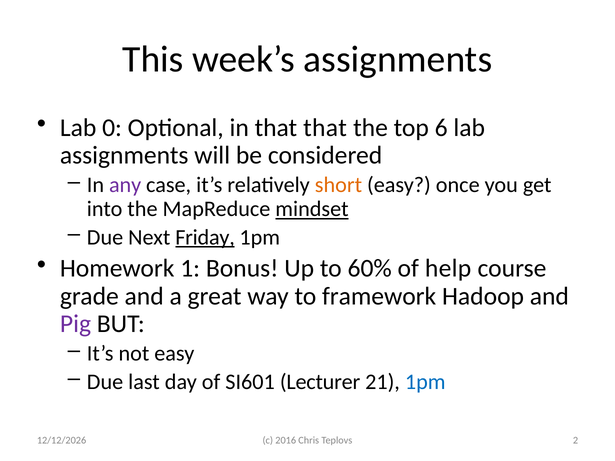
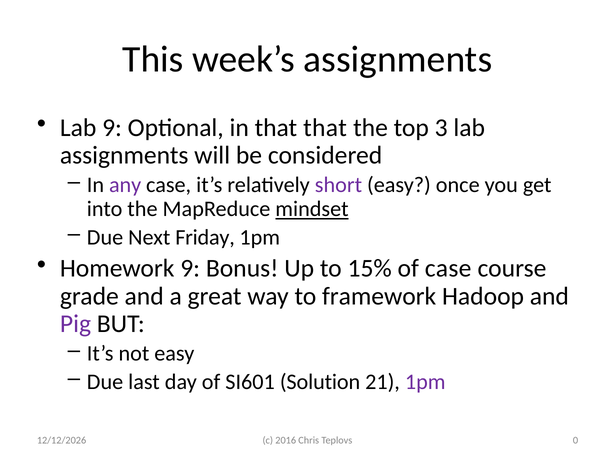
Lab 0: 0 -> 9 (112, 128)
6: 6 -> 3 (441, 128)
short colour: orange -> purple (338, 185)
Friday underline: present -> none (205, 237)
Homework 1: 1 -> 9 (190, 269)
60%: 60% -> 15% (370, 269)
of help: help -> case (448, 269)
Lecturer: Lecturer -> Solution (320, 382)
1pm colour: blue -> purple (425, 382)
2: 2 -> 0 (576, 440)
